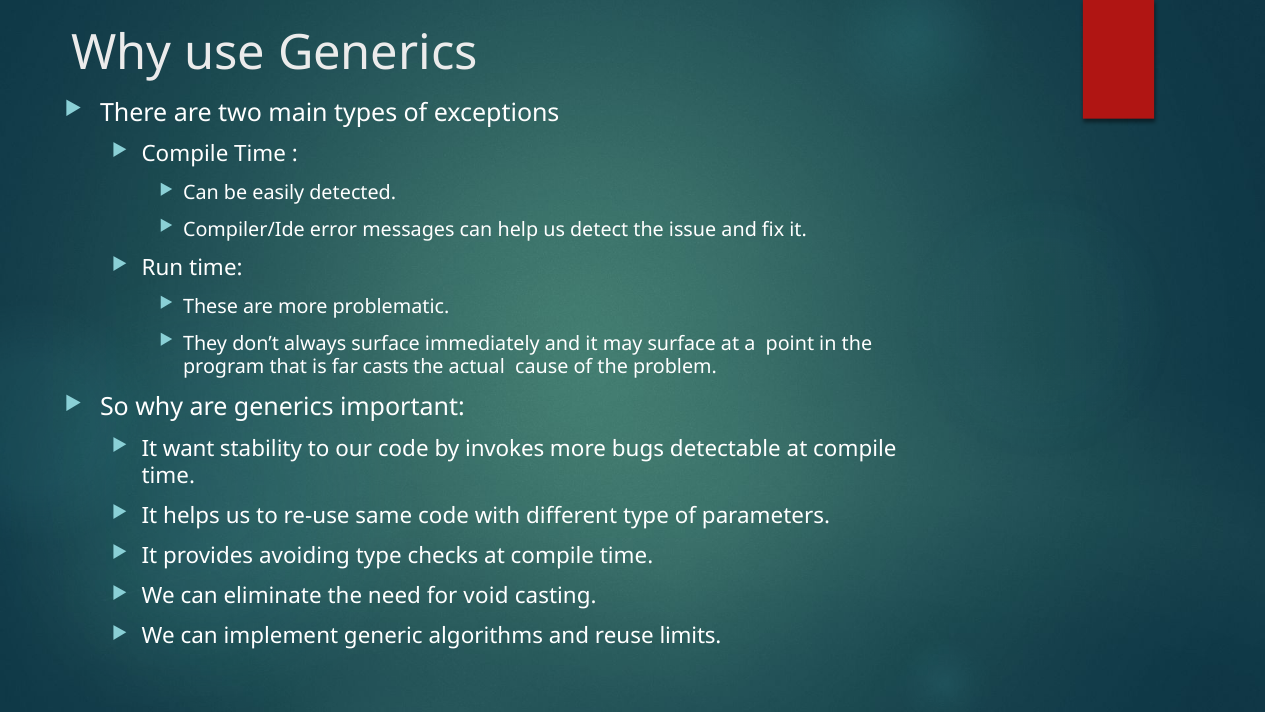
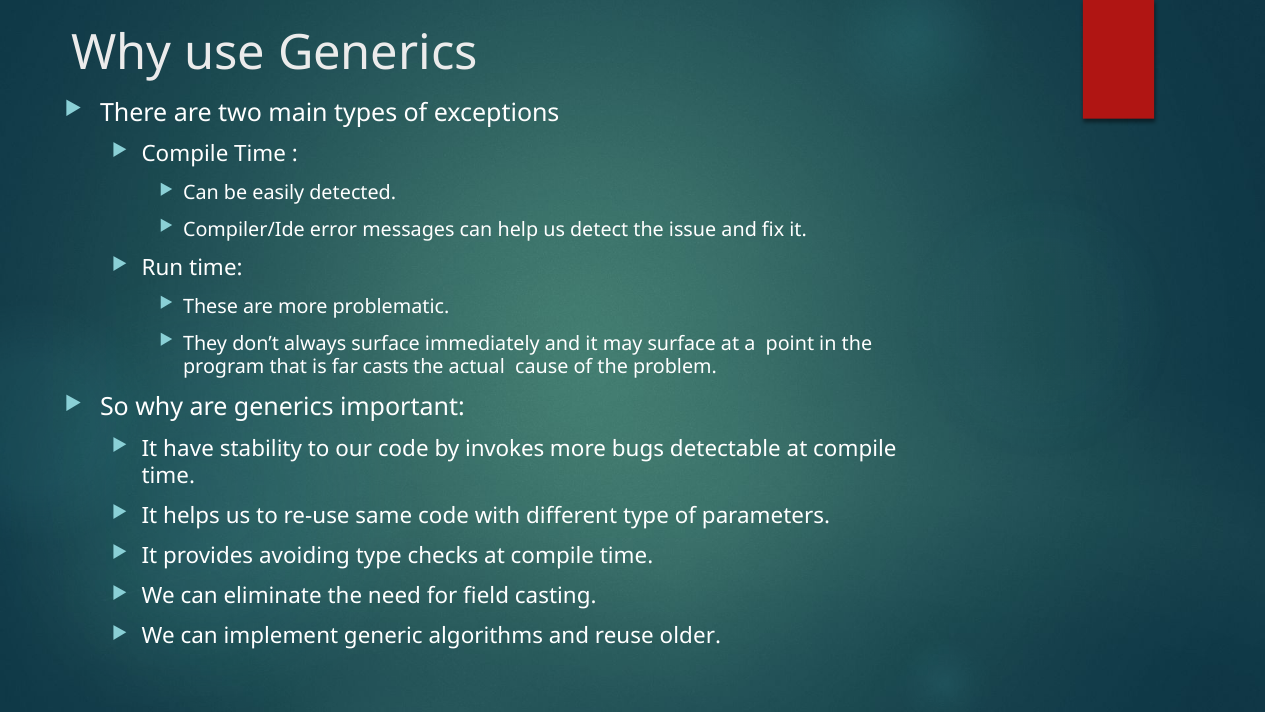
want: want -> have (189, 449)
void: void -> field (486, 596)
limits: limits -> older (690, 636)
